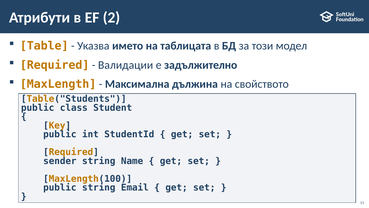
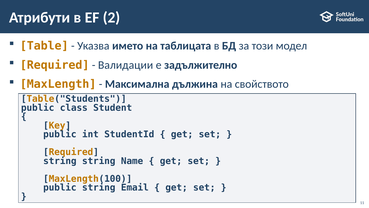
sender: sender -> string (60, 161)
